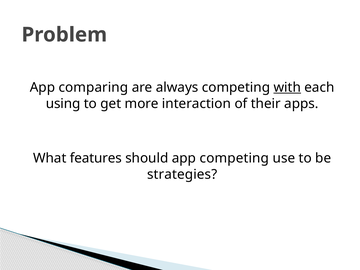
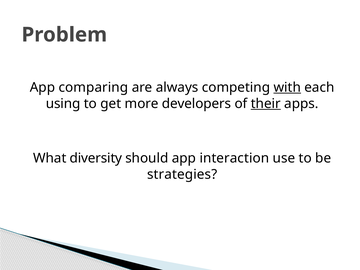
interaction: interaction -> developers (196, 104)
their underline: none -> present (266, 104)
features: features -> diversity (96, 158)
app competing: competing -> interaction (234, 158)
